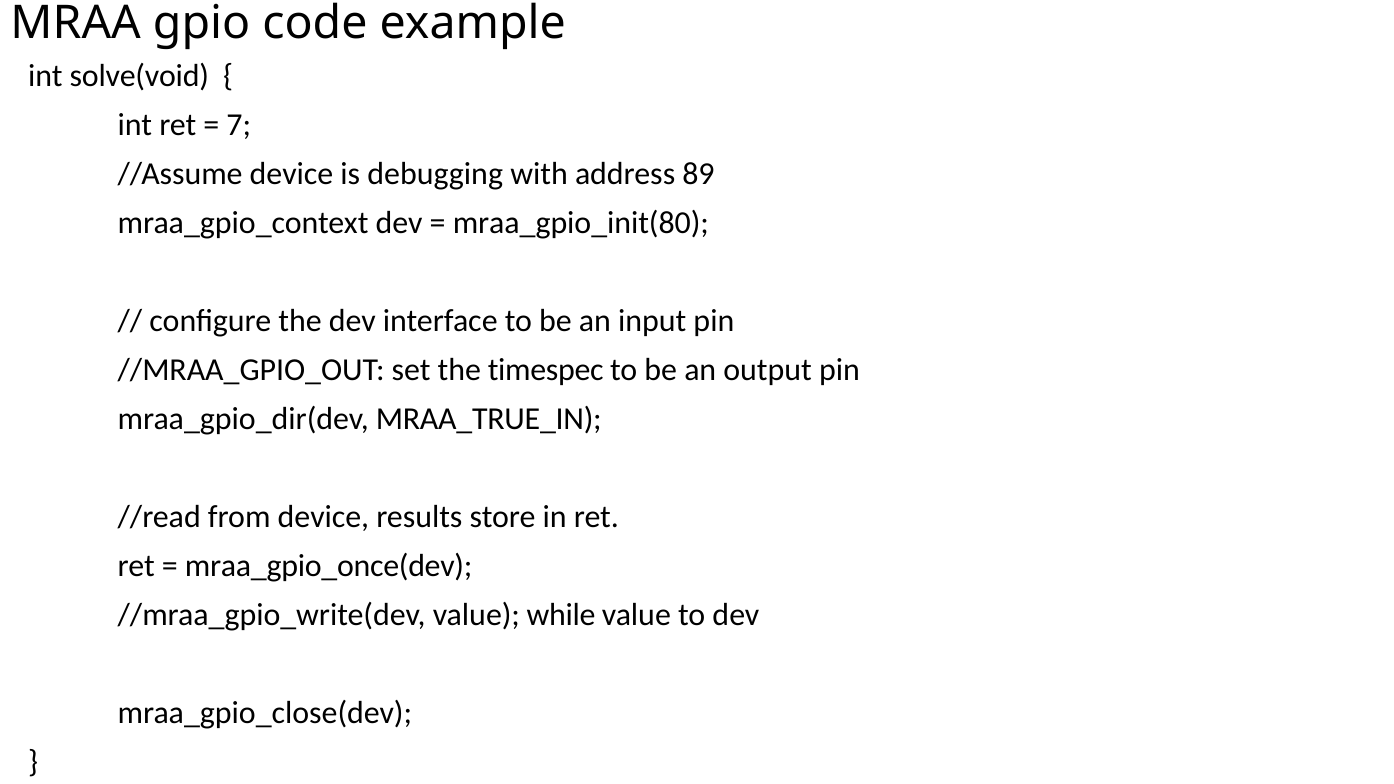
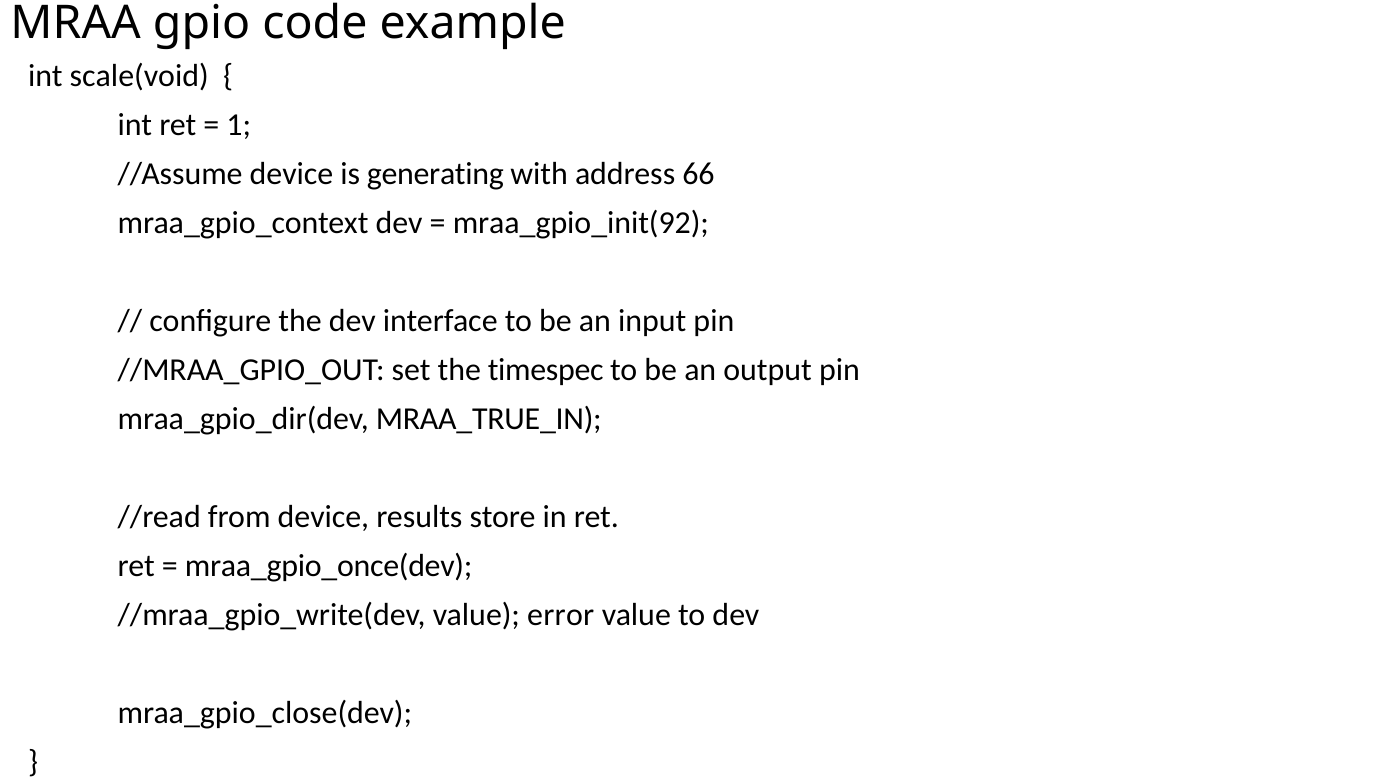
solve(void: solve(void -> scale(void (139, 76)
7: 7 -> 1 (239, 125)
debugging: debugging -> generating (435, 174)
89: 89 -> 66 (699, 174)
mraa_gpio_init(80: mraa_gpio_init(80 -> mraa_gpio_init(92 (581, 223)
while: while -> error (561, 615)
